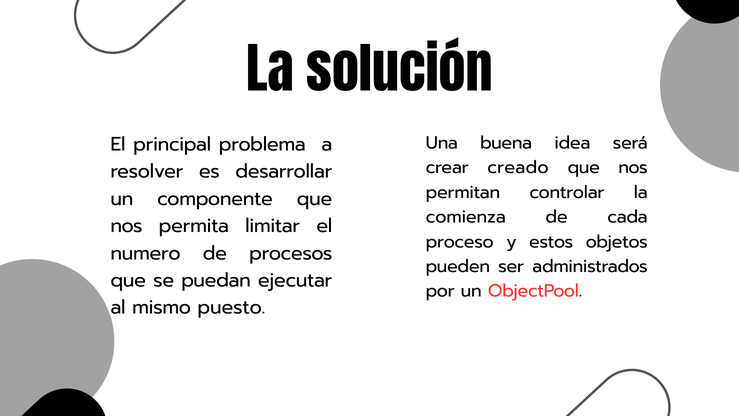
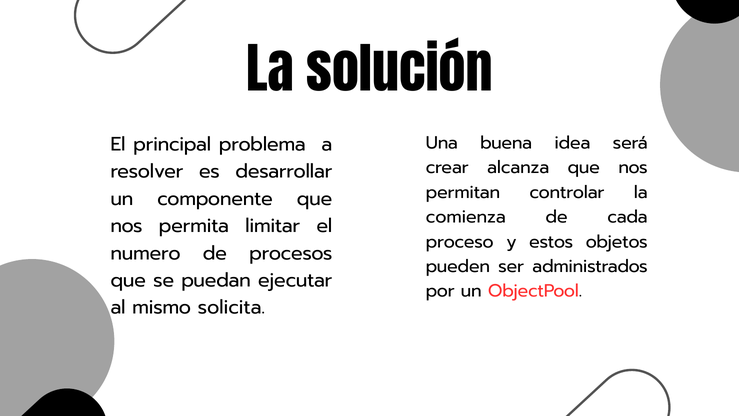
creado: creado -> alcanza (518, 167)
puesto: puesto -> solicita (231, 307)
